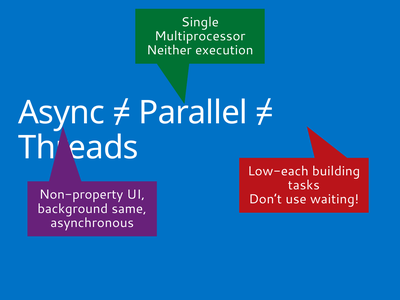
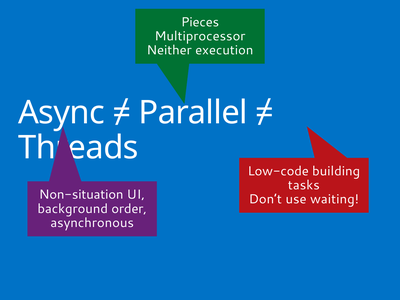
Single: Single -> Pieces (200, 22)
Low-each: Low-each -> Low-code (278, 171)
Non-property: Non-property -> Non-situation (81, 195)
same: same -> order (129, 209)
